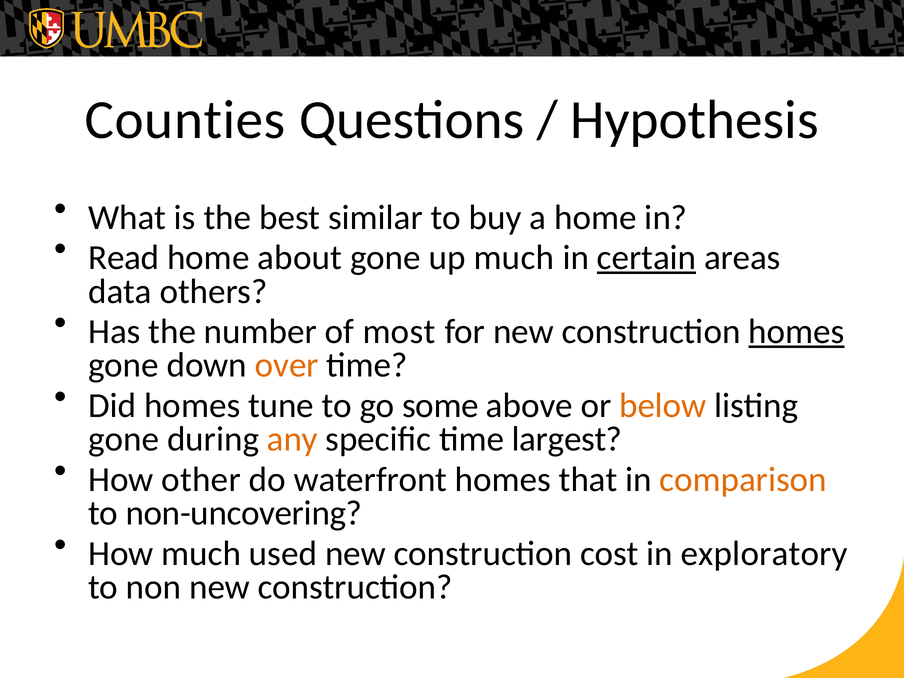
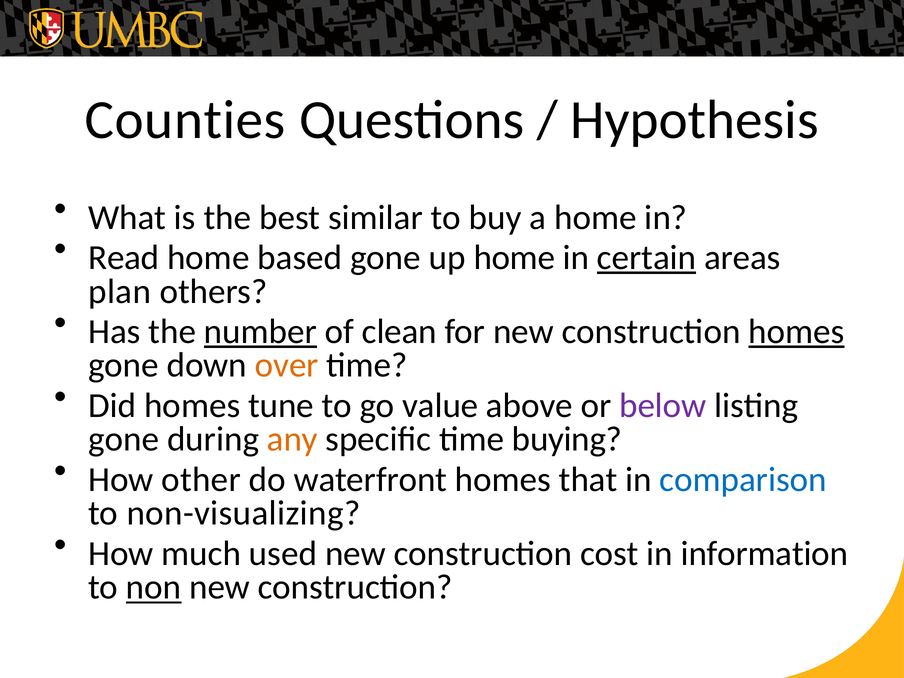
about: about -> based (300, 258)
up much: much -> home (514, 258)
data: data -> plan (120, 291)
number underline: none -> present (260, 332)
most: most -> clean (399, 332)
some: some -> value (440, 406)
below colour: orange -> purple (663, 406)
largest: largest -> buying (567, 439)
comparison colour: orange -> blue (743, 480)
non-uncovering: non-uncovering -> non-visualizing (243, 513)
exploratory: exploratory -> information (764, 553)
non underline: none -> present (154, 587)
